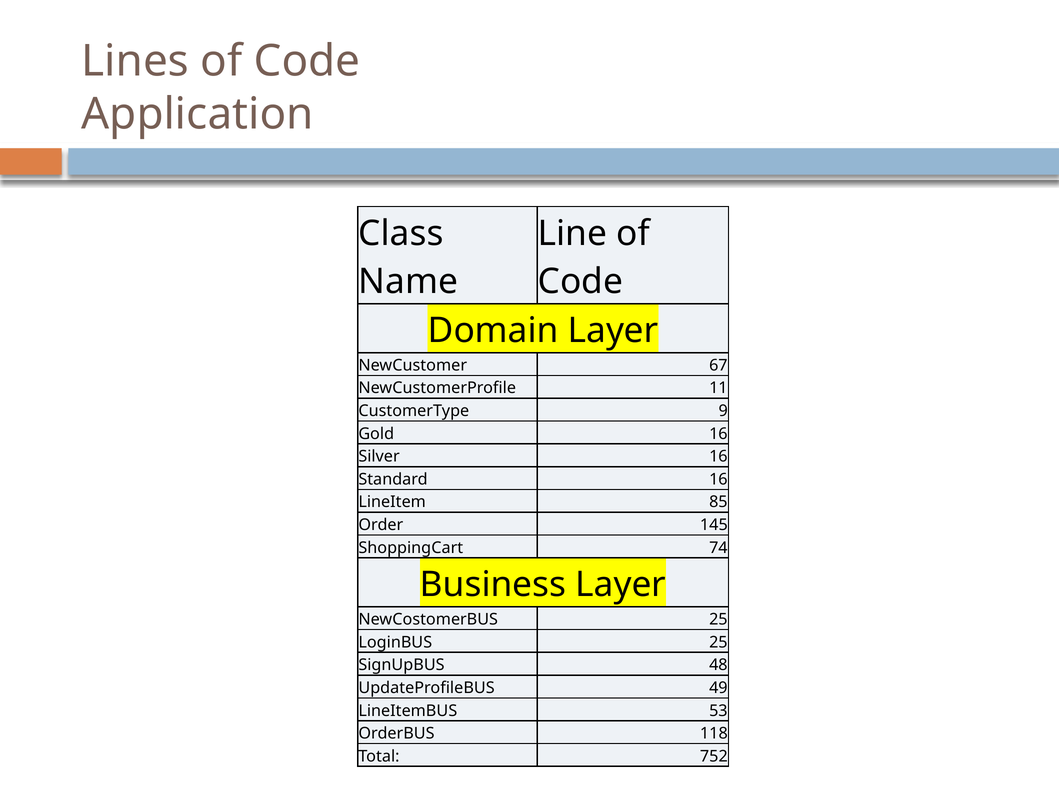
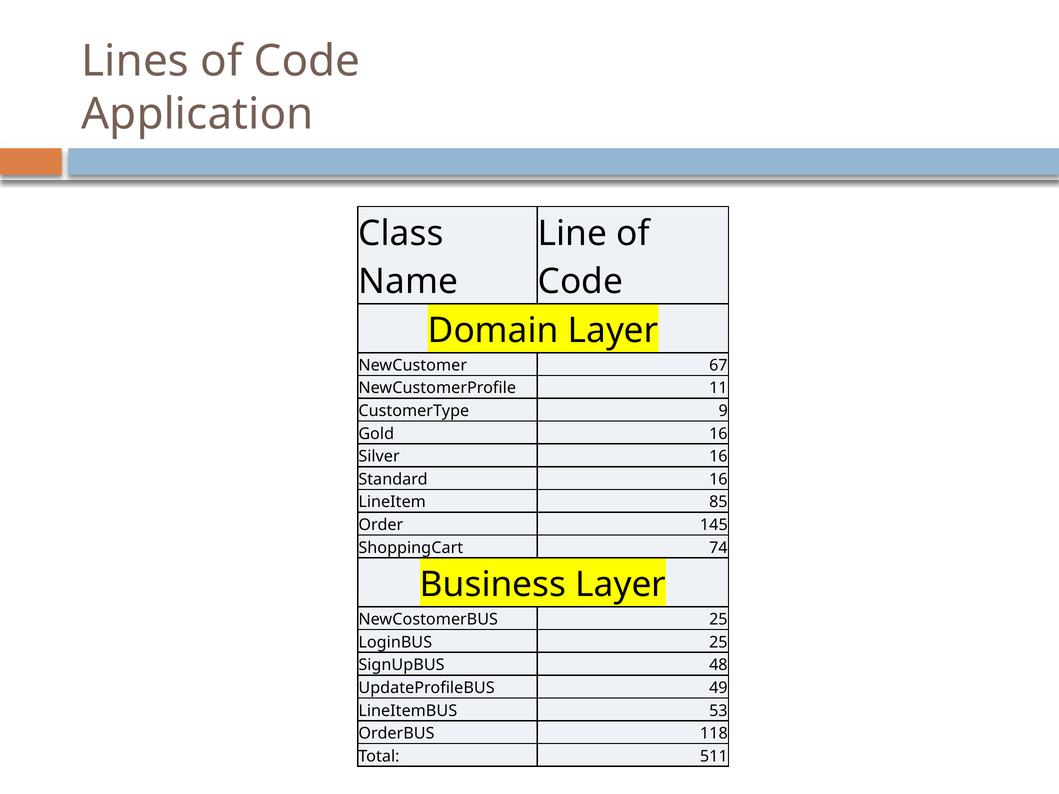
752: 752 -> 511 (714, 757)
